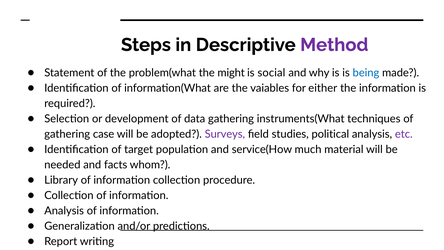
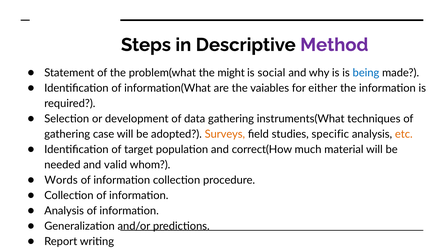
Surveys colour: purple -> orange (225, 134)
political: political -> specific (330, 134)
etc colour: purple -> orange (404, 134)
service(How: service(How -> correct(How (262, 149)
facts: facts -> valid (116, 165)
Library: Library -> Words (61, 180)
